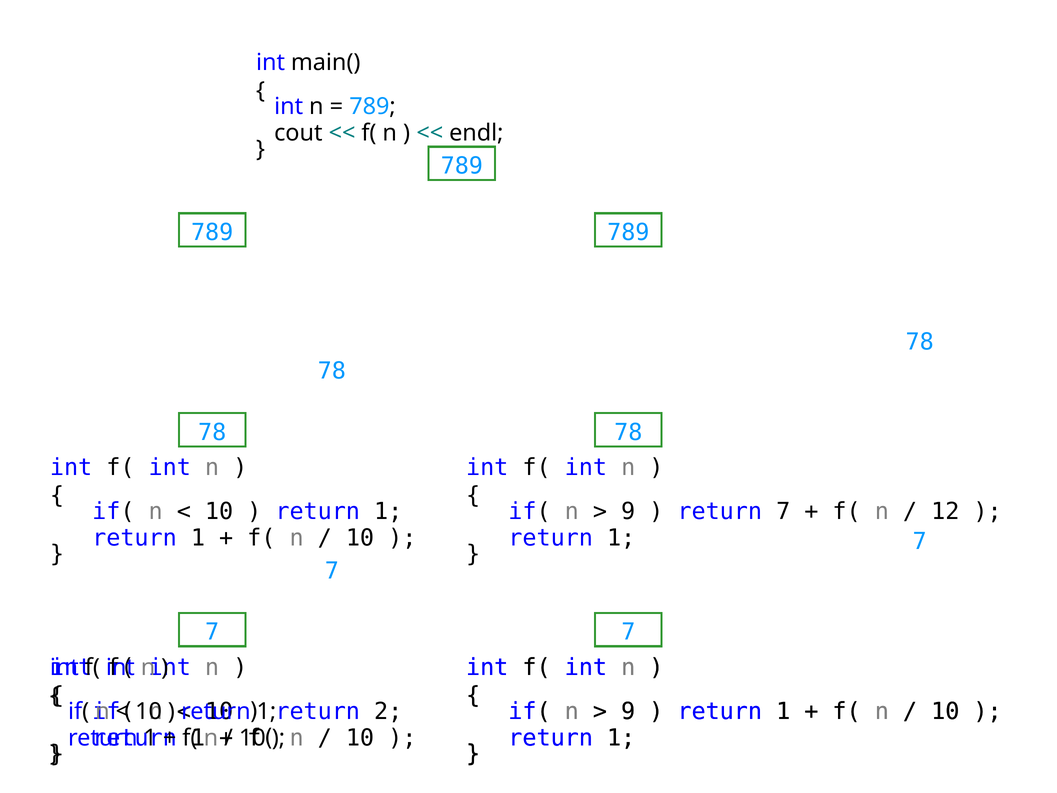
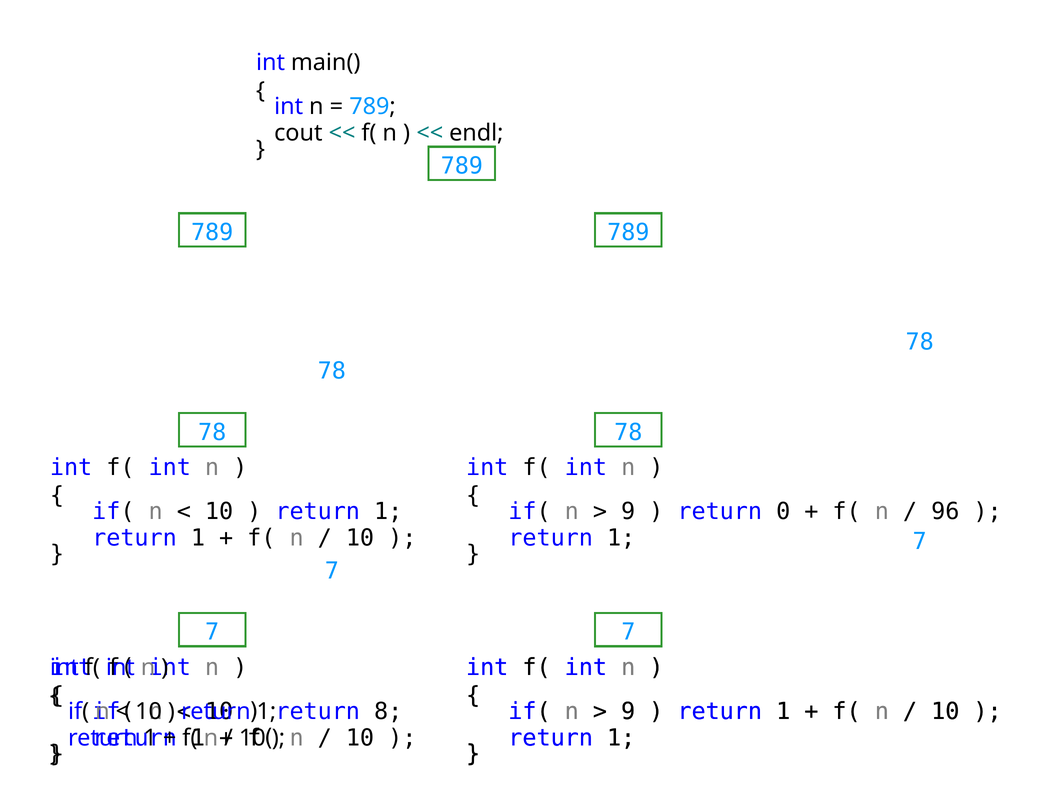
return 7: 7 -> 0 (783, 511)
12: 12 -> 96 (945, 511)
2: 2 -> 8 (388, 711)
